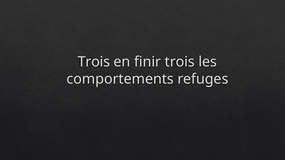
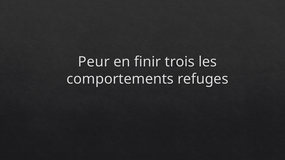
Trois: Trois -> Peur (94, 62)
